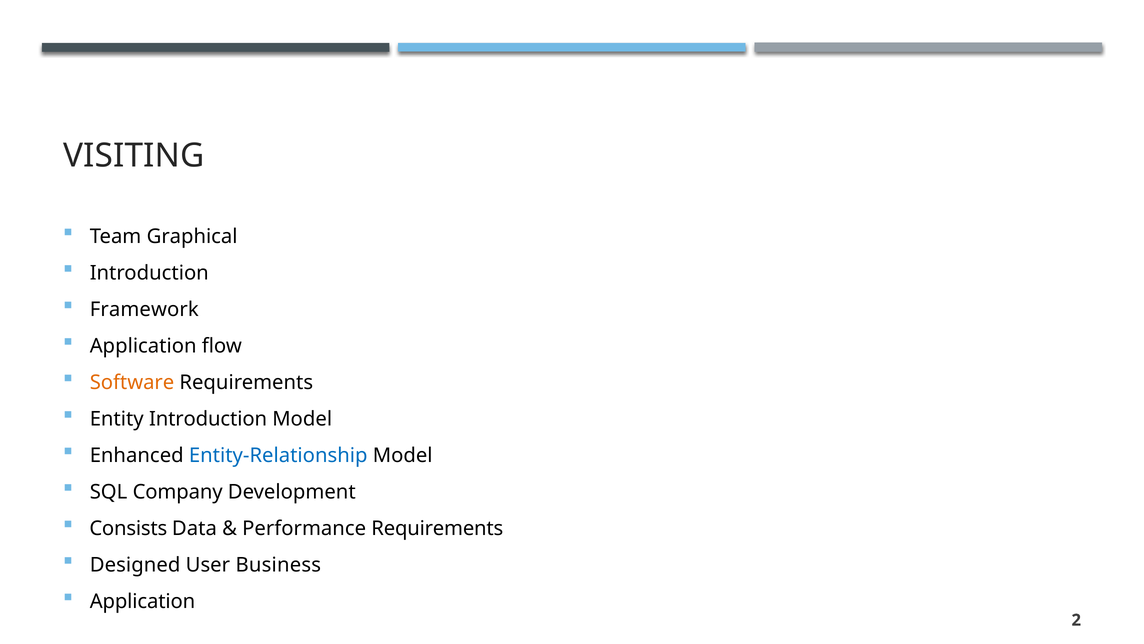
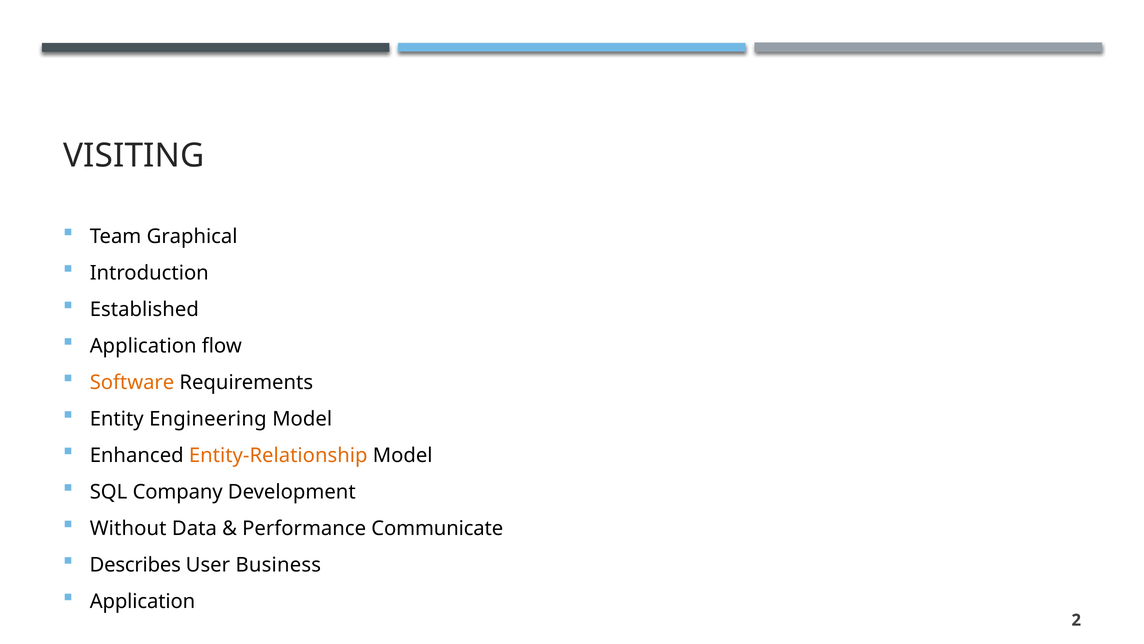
Framework: Framework -> Established (144, 309)
Entity Introduction: Introduction -> Engineering (208, 419)
Entity-Relationship colour: blue -> orange (278, 455)
Consists: Consists -> Without (128, 528)
Performance Requirements: Requirements -> Communicate (437, 528)
Designed: Designed -> Describes (135, 565)
